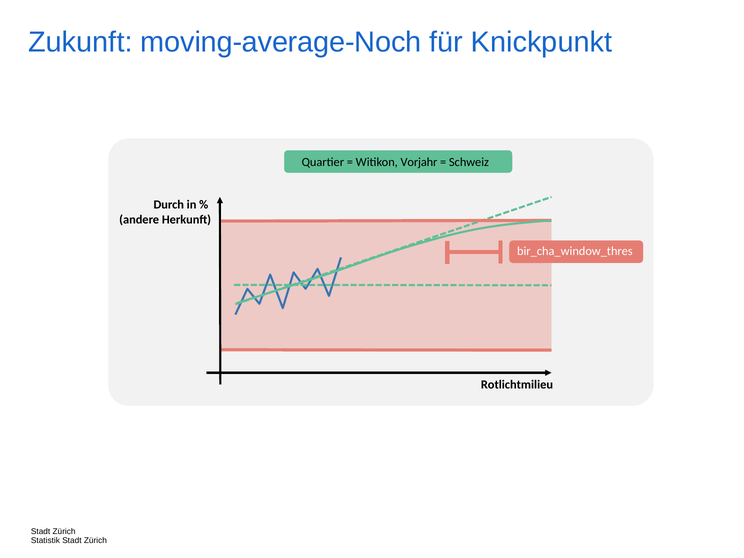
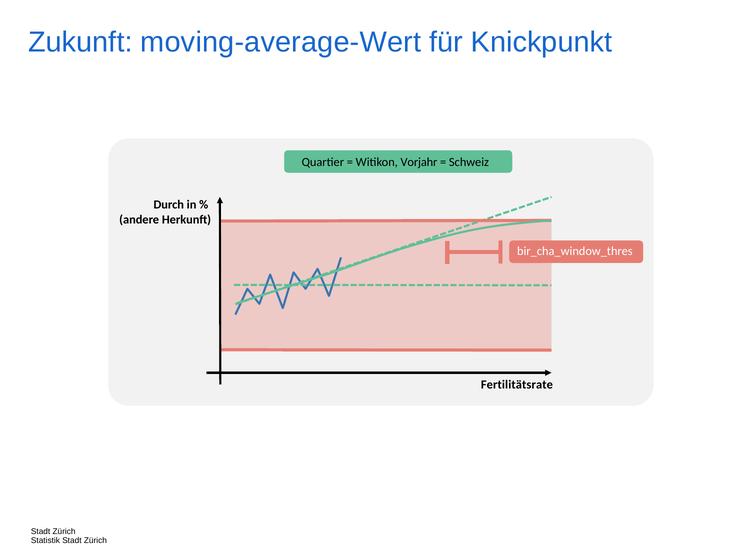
moving-average-Noch: moving-average-Noch -> moving-average-Wert (281, 42)
Rotlichtmilieu: Rotlichtmilieu -> Fertilitätsrate (517, 385)
